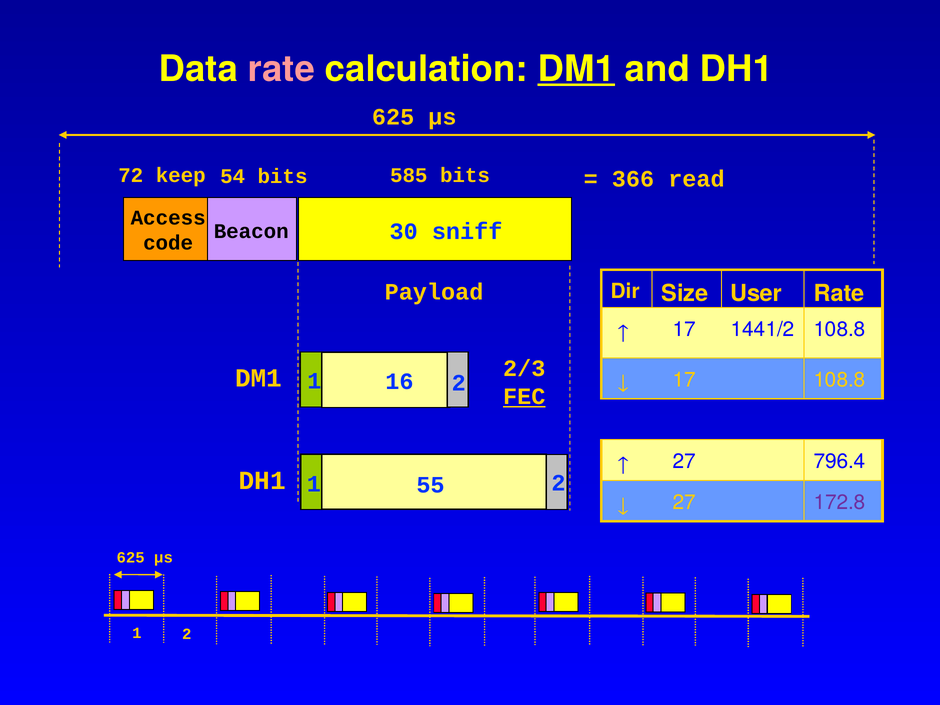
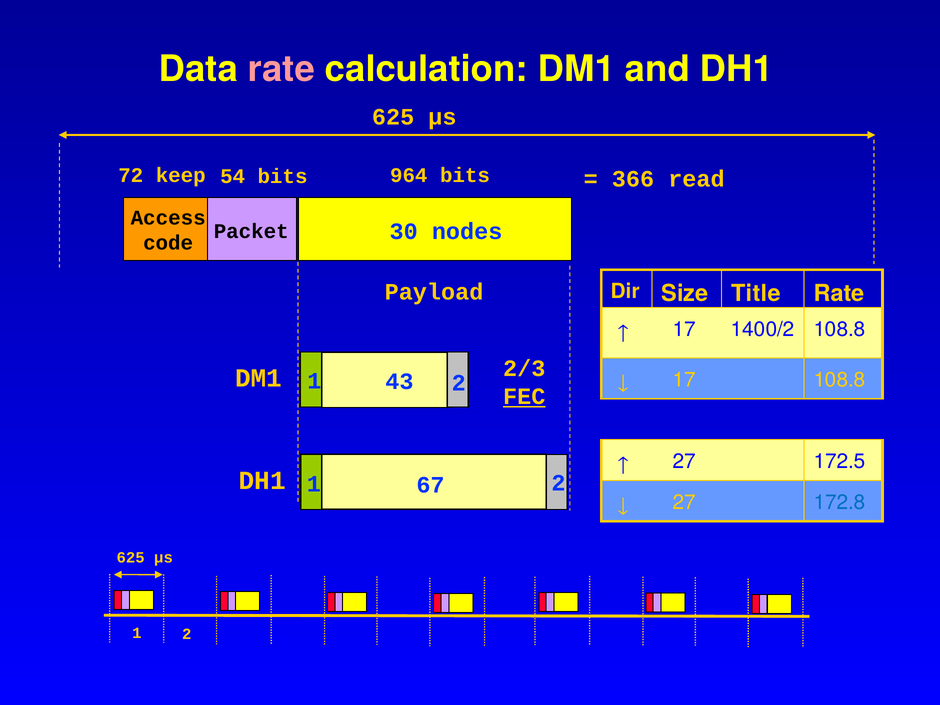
DM1 underline: present -> none (576, 69)
585: 585 -> 964 (409, 175)
sniff: sniff -> nodes (467, 232)
Beacon: Beacon -> Packet (251, 231)
User: User -> Title (756, 293)
1441/2: 1441/2 -> 1400/2 (763, 329)
16: 16 -> 43 (399, 382)
796.4: 796.4 -> 172.5 (840, 461)
55: 55 -> 67 (430, 485)
172.8 colour: purple -> blue (840, 502)
